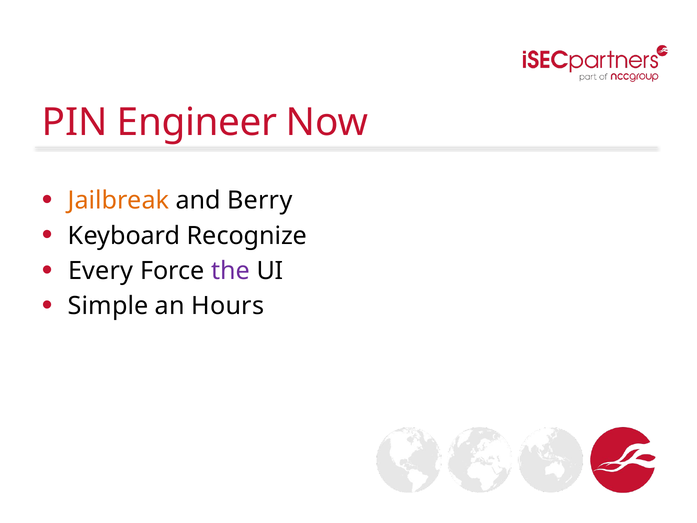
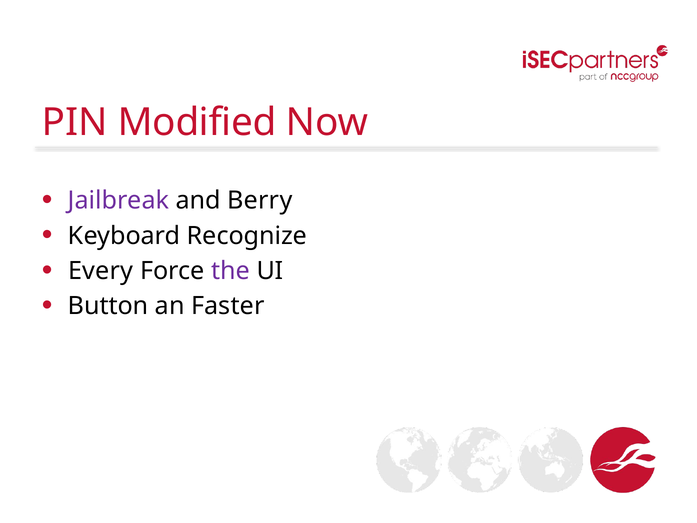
Engineer: Engineer -> Modified (197, 122)
Jailbreak colour: orange -> purple (119, 200)
Simple: Simple -> Button (108, 306)
Hours: Hours -> Faster (228, 306)
